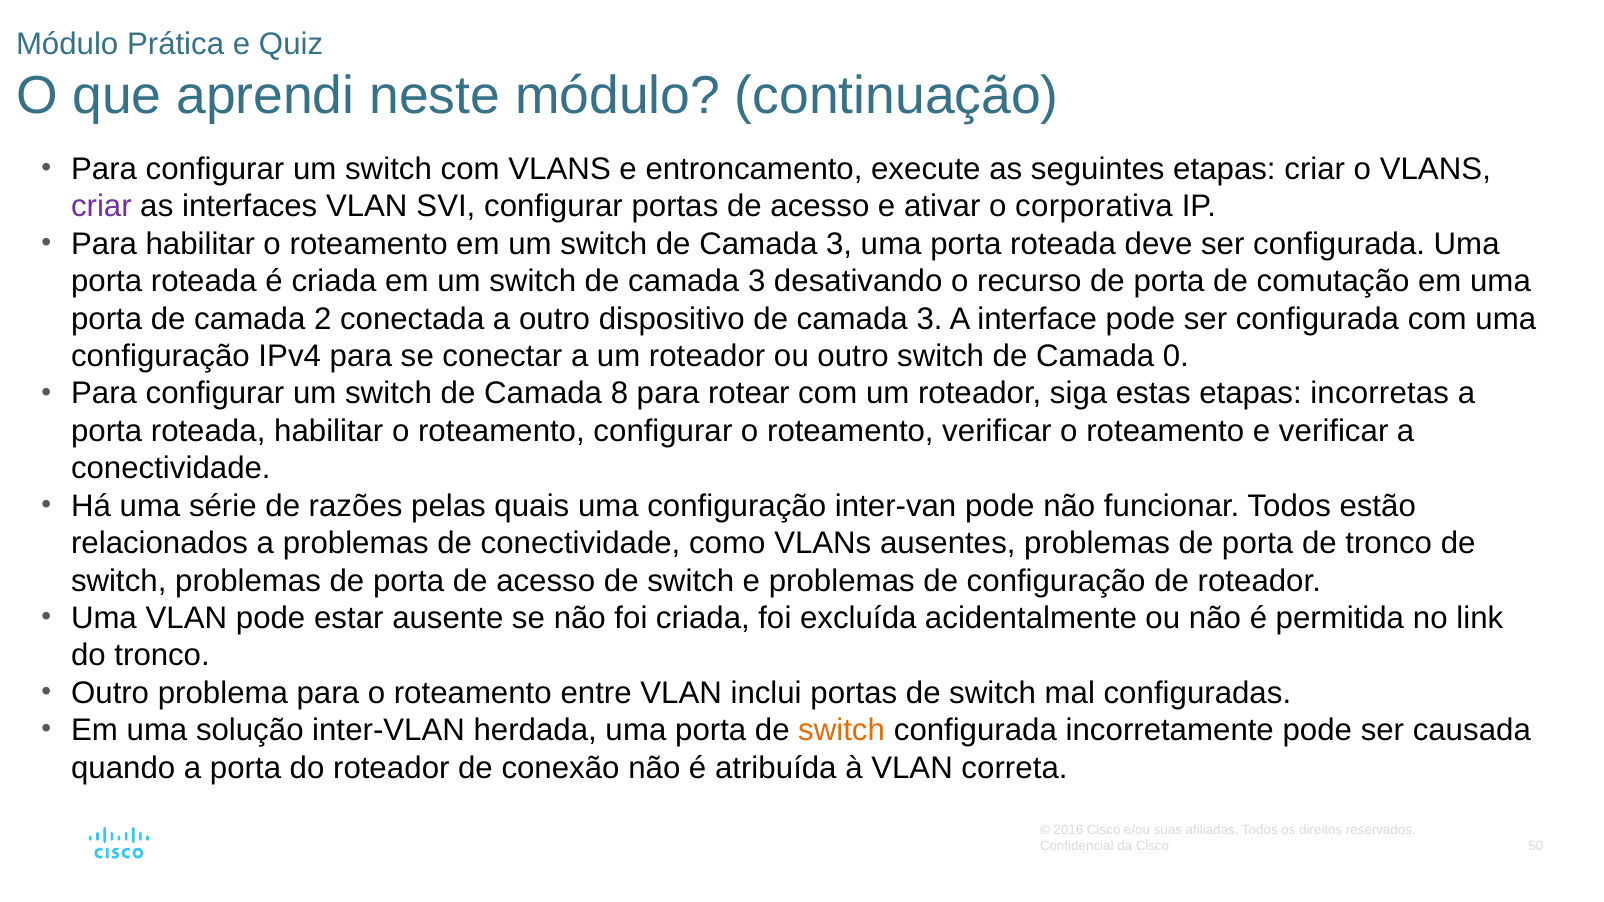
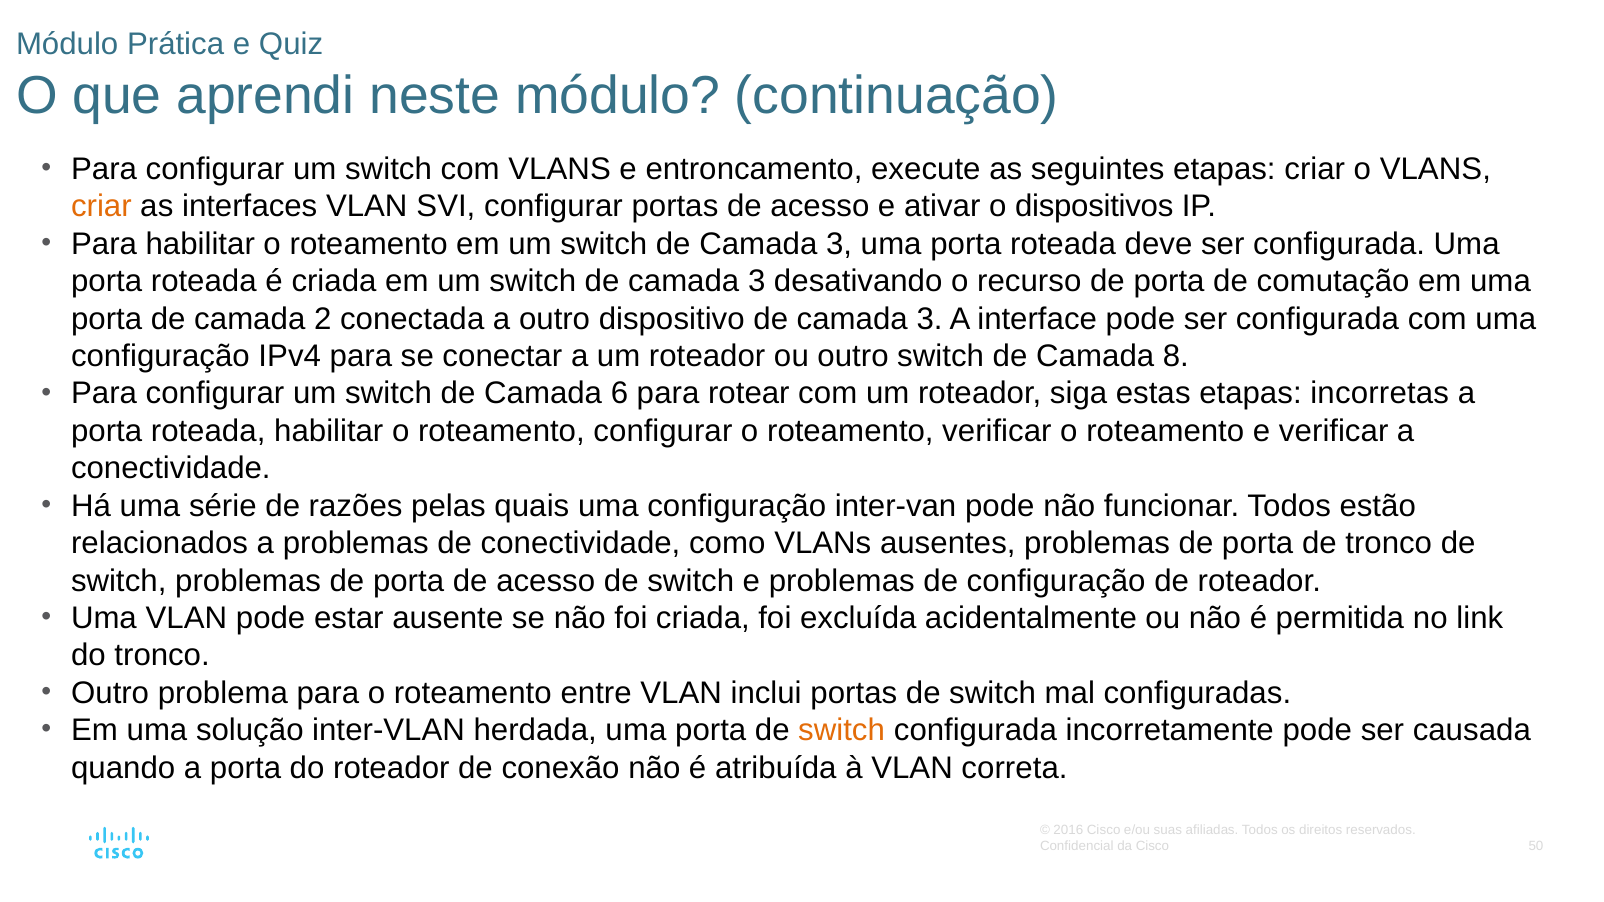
criar colour: purple -> orange (101, 206)
corporativa: corporativa -> dispositivos (1094, 206)
0: 0 -> 8 (1176, 356)
8: 8 -> 6 (620, 394)
